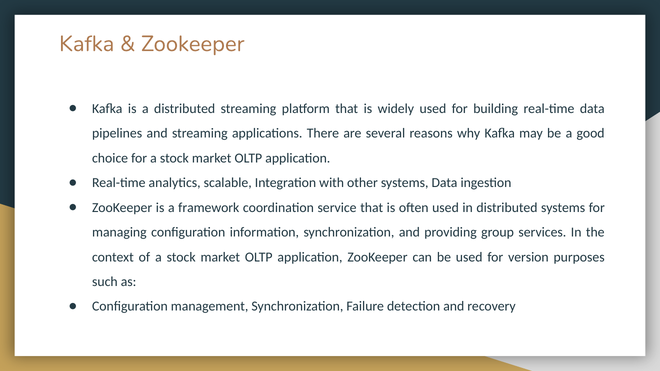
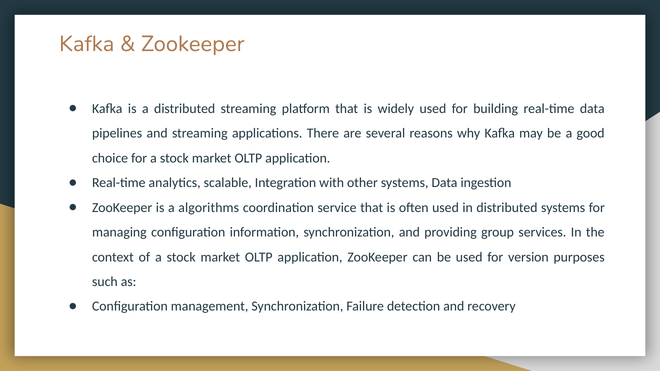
framework: framework -> algorithms (209, 208)
